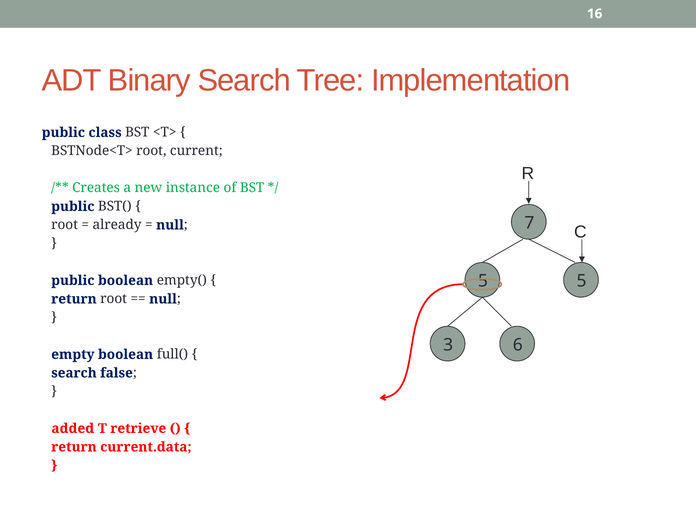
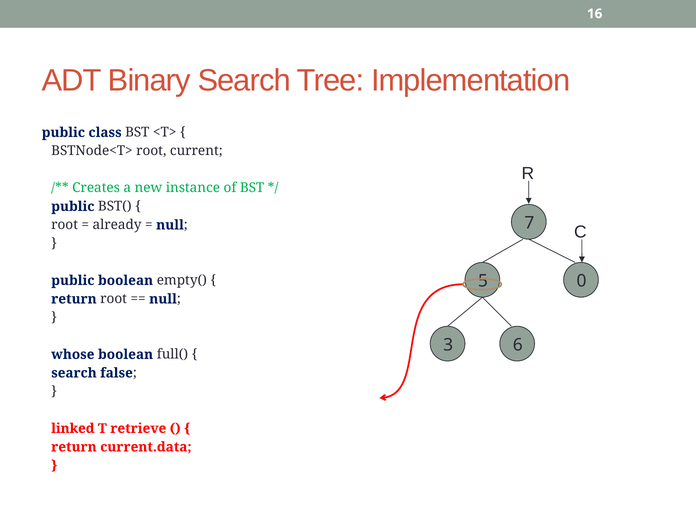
5 5: 5 -> 0 (582, 281)
empty: empty -> whose (73, 354)
added: added -> linked (73, 428)
